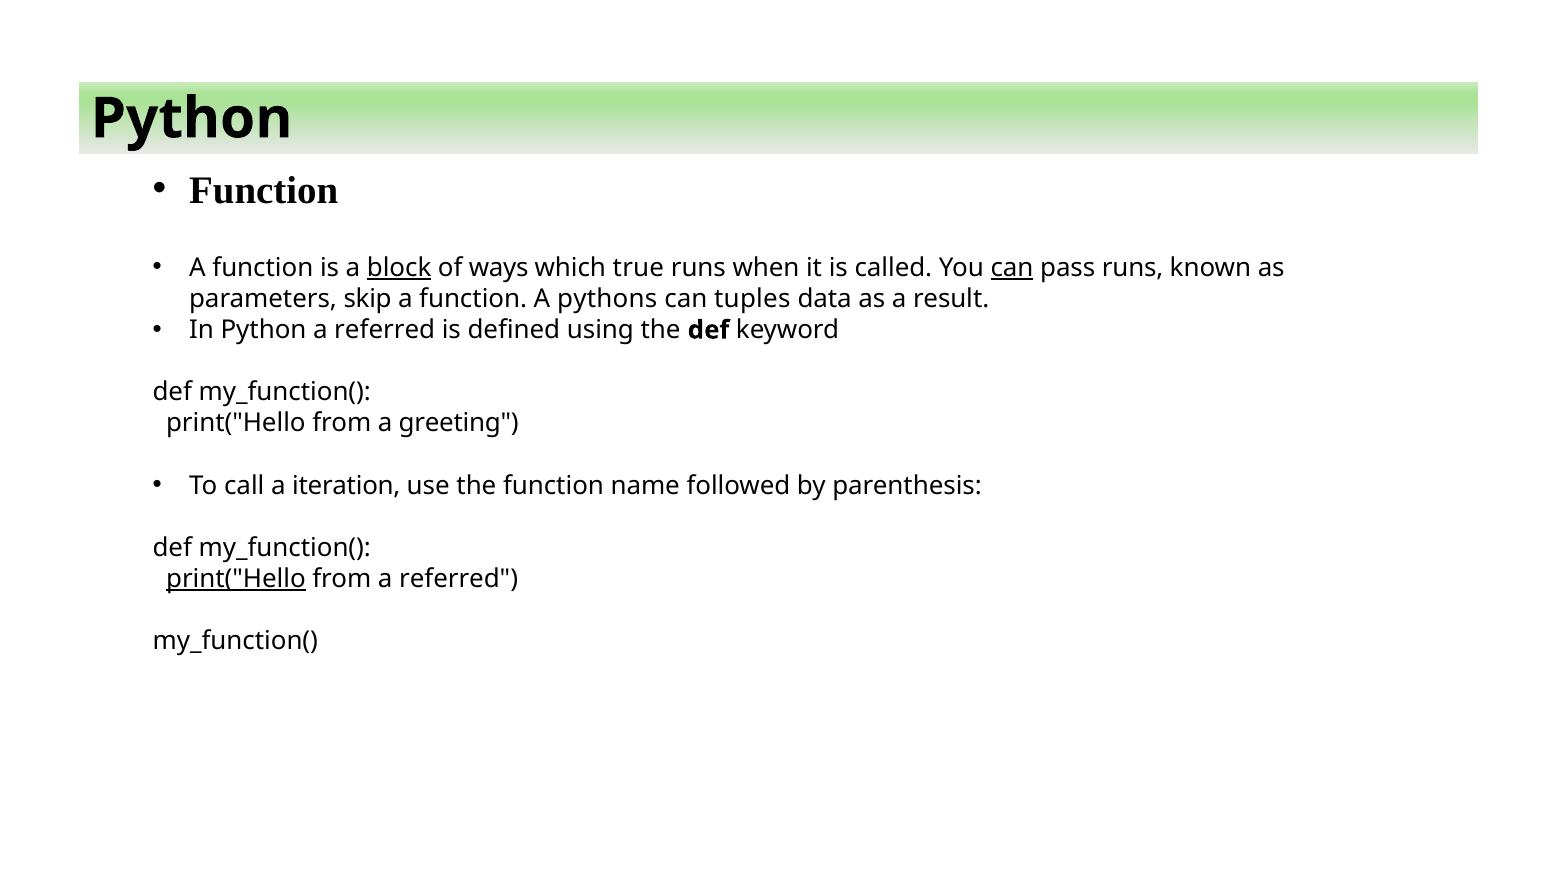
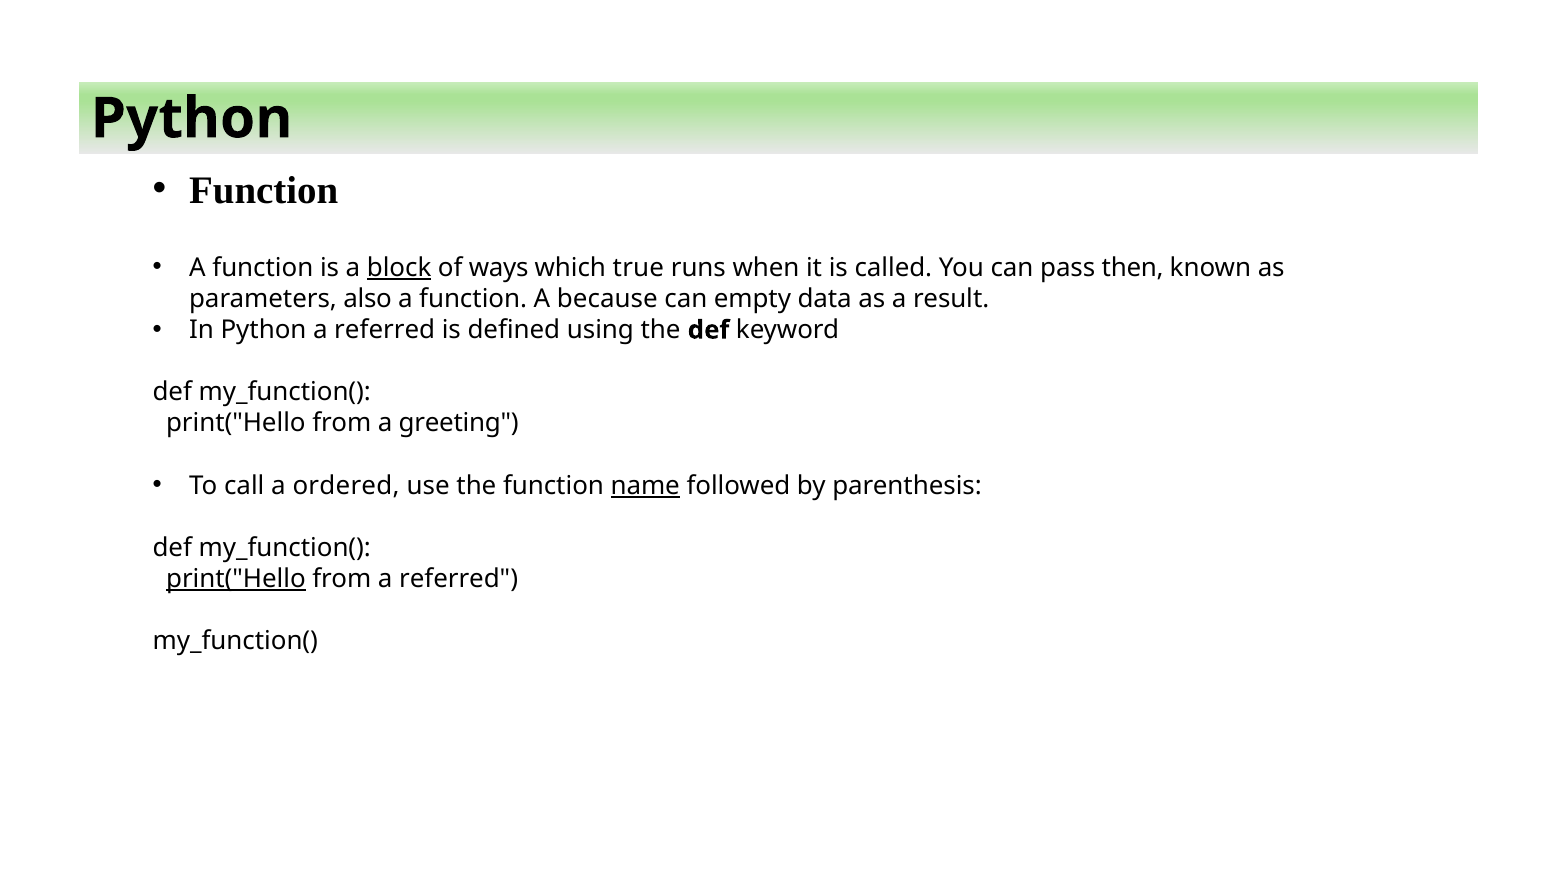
can underline: present -> none (1012, 268)
pass runs: runs -> then (1133, 268)
skip: skip -> also (368, 299)
pythons: pythons -> because (607, 299)
tuples: tuples -> empty (752, 299)
iteration: iteration -> ordered (346, 486)
name underline: none -> present (645, 486)
